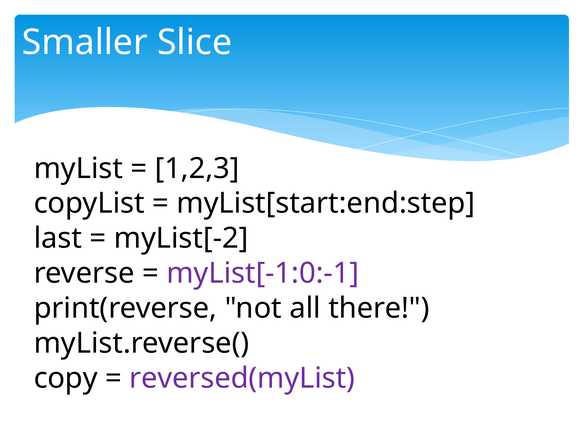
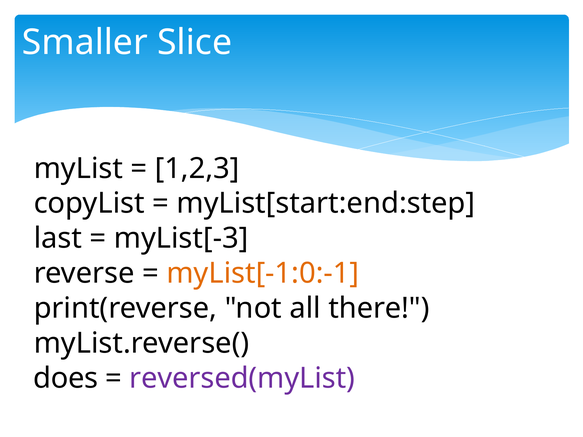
myList[-2: myList[-2 -> myList[-3 (181, 238)
myList[-1:0:-1 colour: purple -> orange (263, 273)
copy: copy -> does (66, 378)
